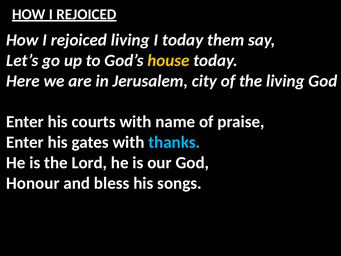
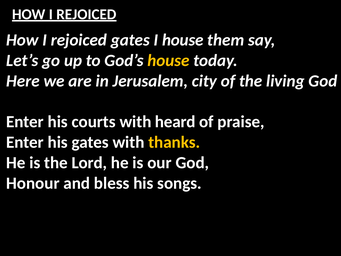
rejoiced living: living -> gates (130, 40)
I today: today -> house (183, 40)
name: name -> heard (175, 122)
thanks colour: light blue -> yellow (174, 142)
